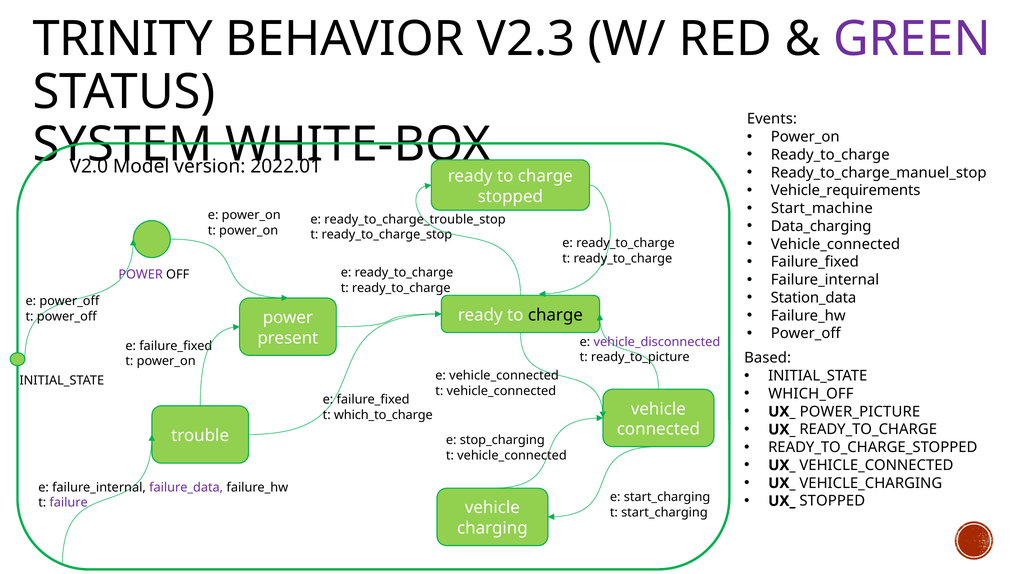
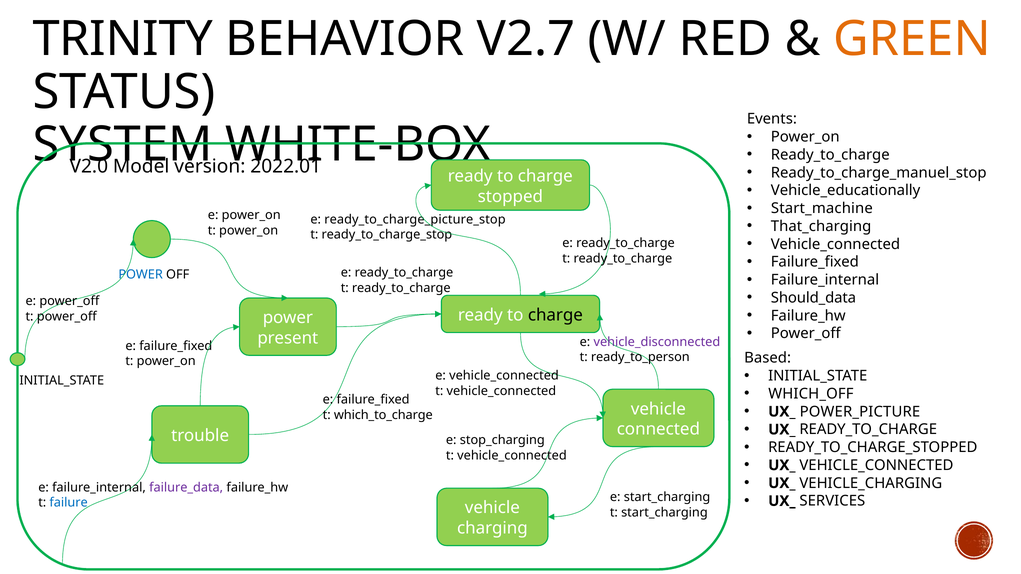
V2.3: V2.3 -> V2.7 (526, 39)
GREEN colour: purple -> orange (912, 39)
Vehicle_requirements: Vehicle_requirements -> Vehicle_educationally (846, 191)
ready_to_charge_trouble_stop: ready_to_charge_trouble_stop -> ready_to_charge_picture_stop (415, 219)
Data_charging: Data_charging -> That_charging (821, 226)
POWER colour: purple -> blue (141, 274)
Station_data: Station_data -> Should_data (813, 298)
ready_to_picture: ready_to_picture -> ready_to_person (640, 357)
UX_ STOPPED: STOPPED -> SERVICES (832, 501)
failure colour: purple -> blue (69, 503)
